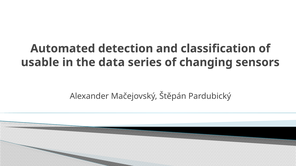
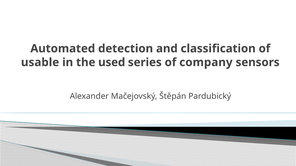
data: data -> used (112, 63)
changing: changing -> company (206, 63)
